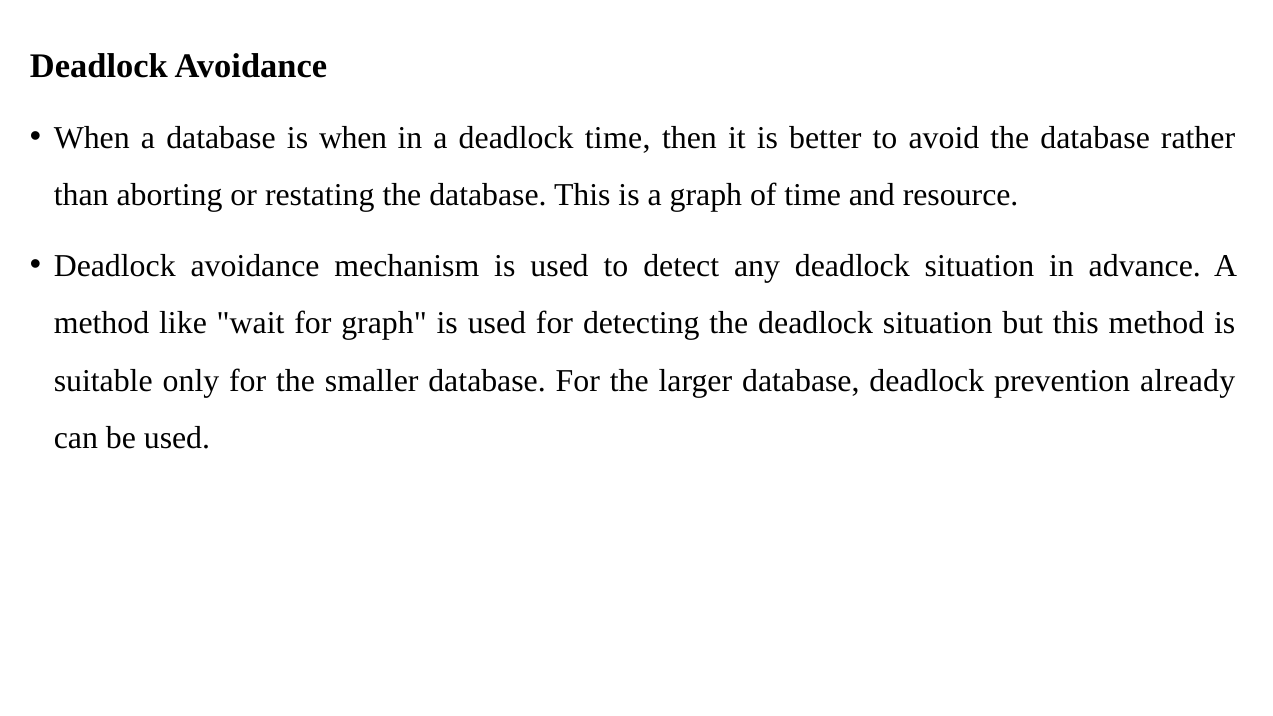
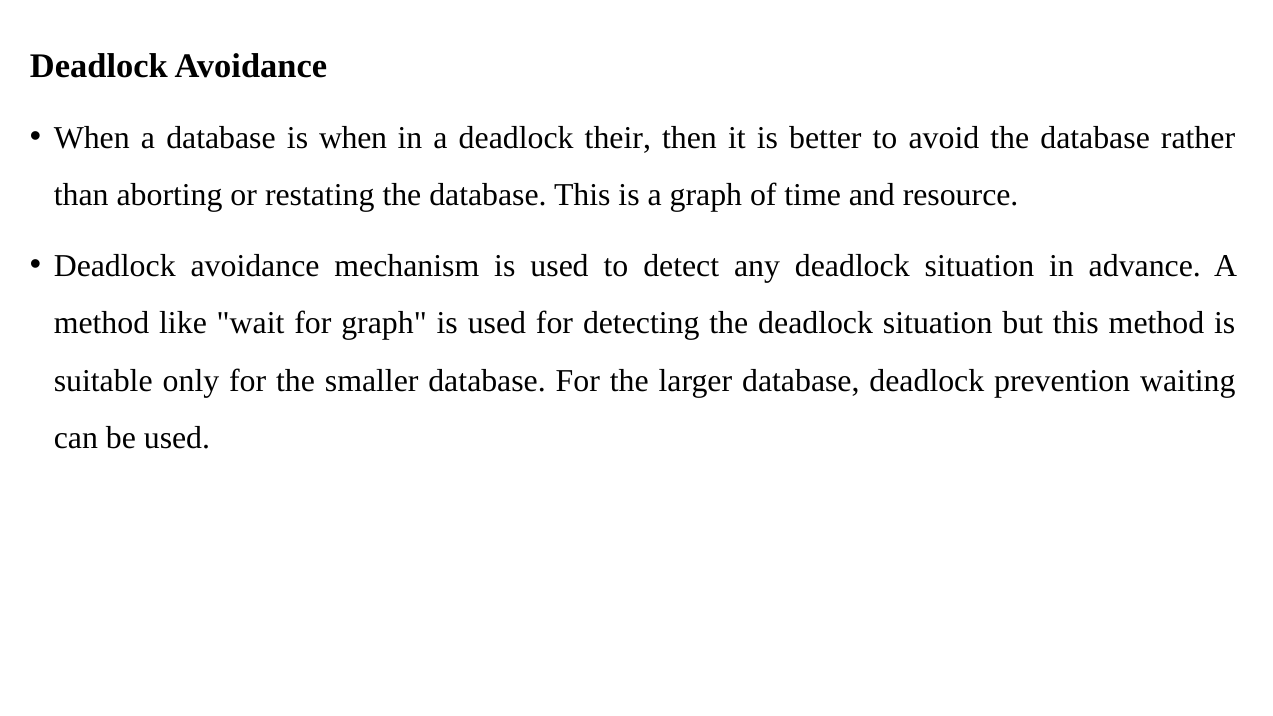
deadlock time: time -> their (618, 138)
already: already -> waiting (1188, 381)
